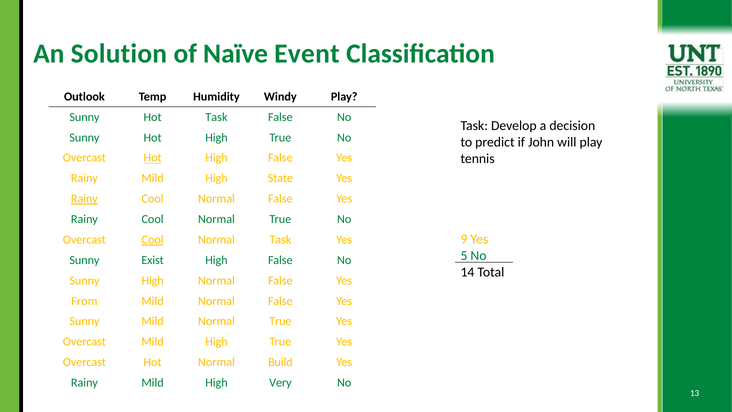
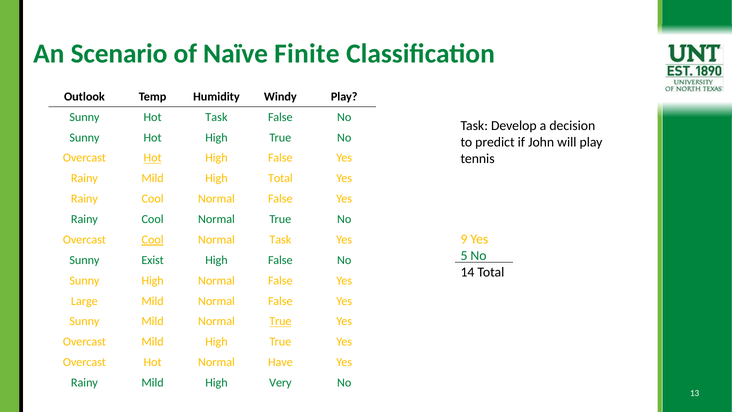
Solution: Solution -> Scenario (119, 54)
Event: Event -> Finite (307, 54)
High State: State -> Total (280, 178)
Rainy underline: present -> none (84, 199)
From: From -> Large (84, 301)
True underline: none -> present (280, 321)
Build: Build -> Have (280, 362)
